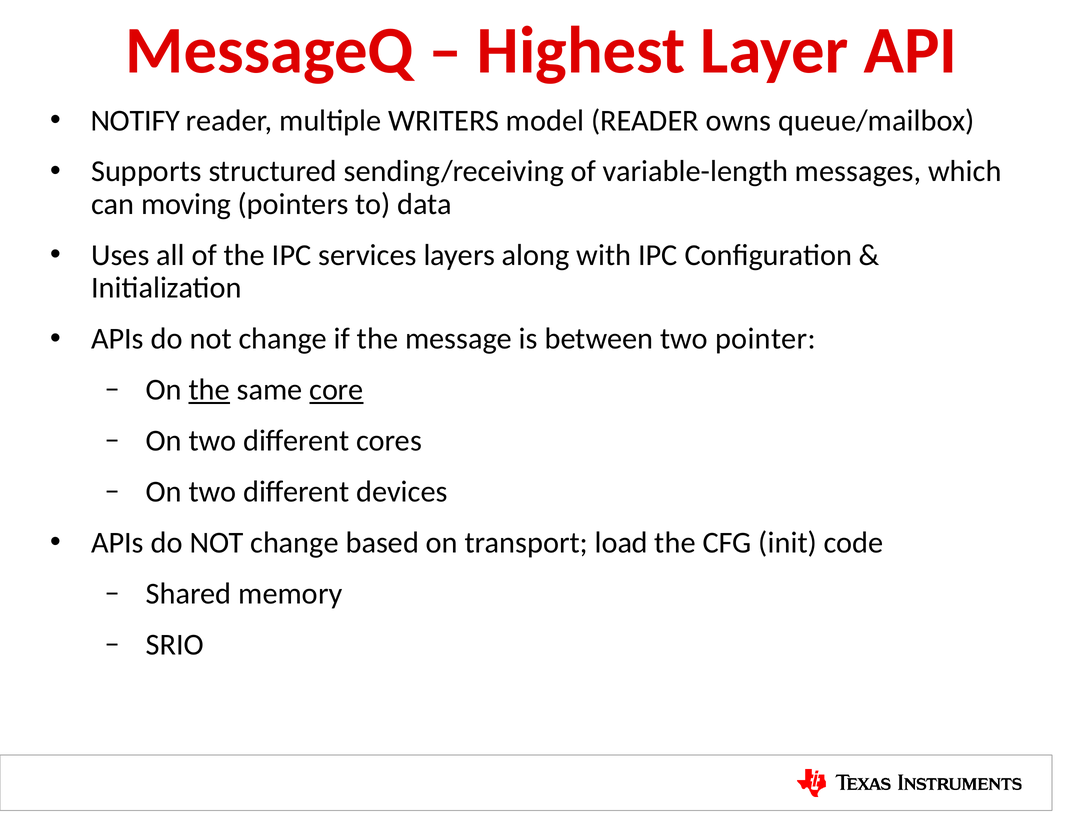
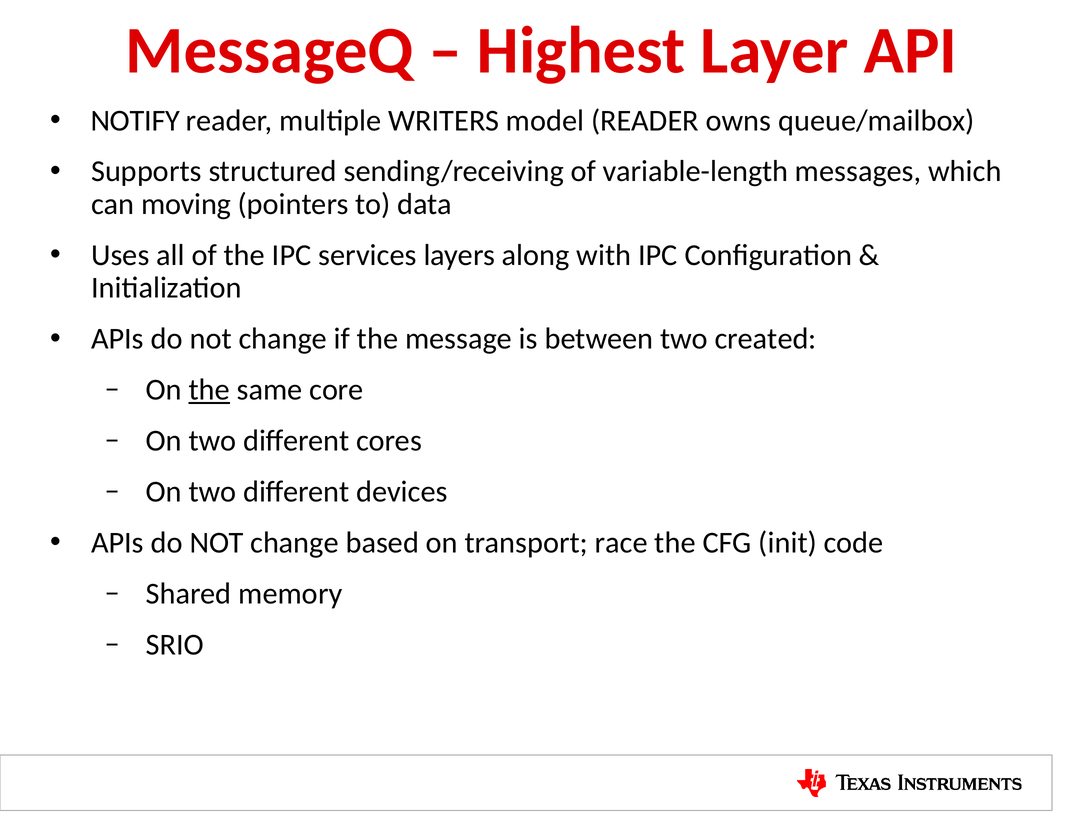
pointer: pointer -> created (766, 339)
core underline: present -> none (336, 390)
load: load -> race (621, 543)
